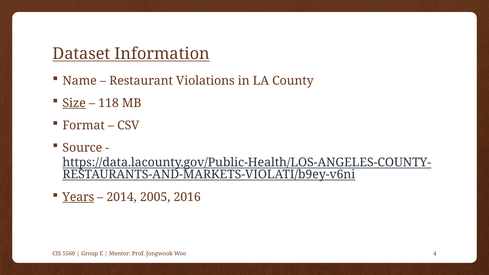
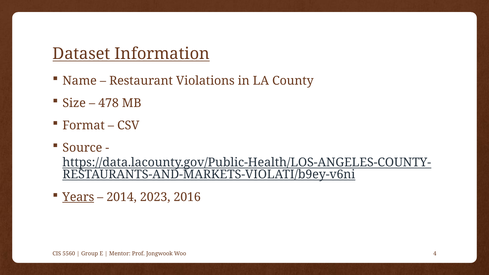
Size underline: present -> none (74, 103)
118: 118 -> 478 (109, 103)
2005: 2005 -> 2023 (155, 197)
